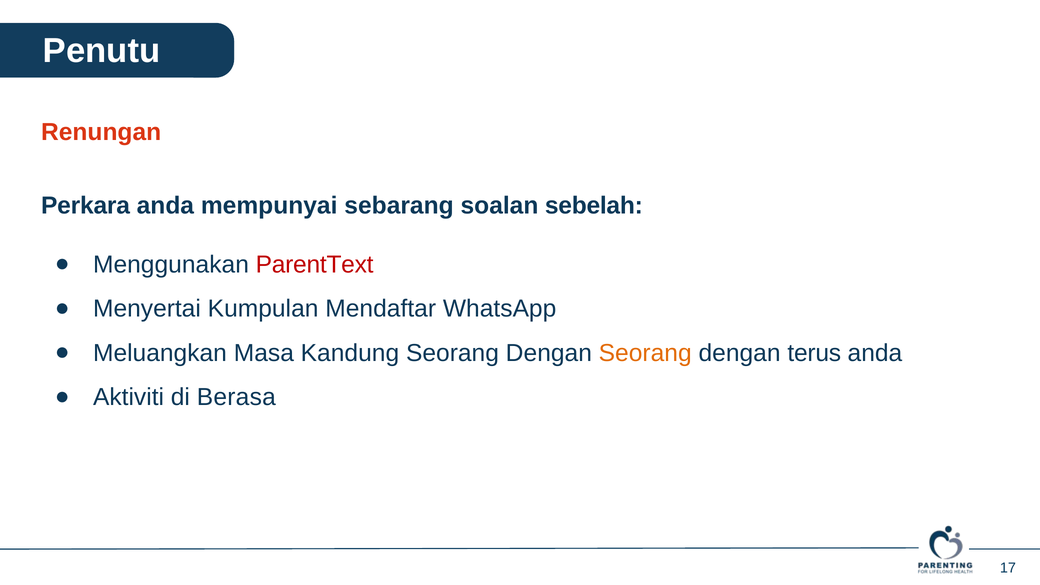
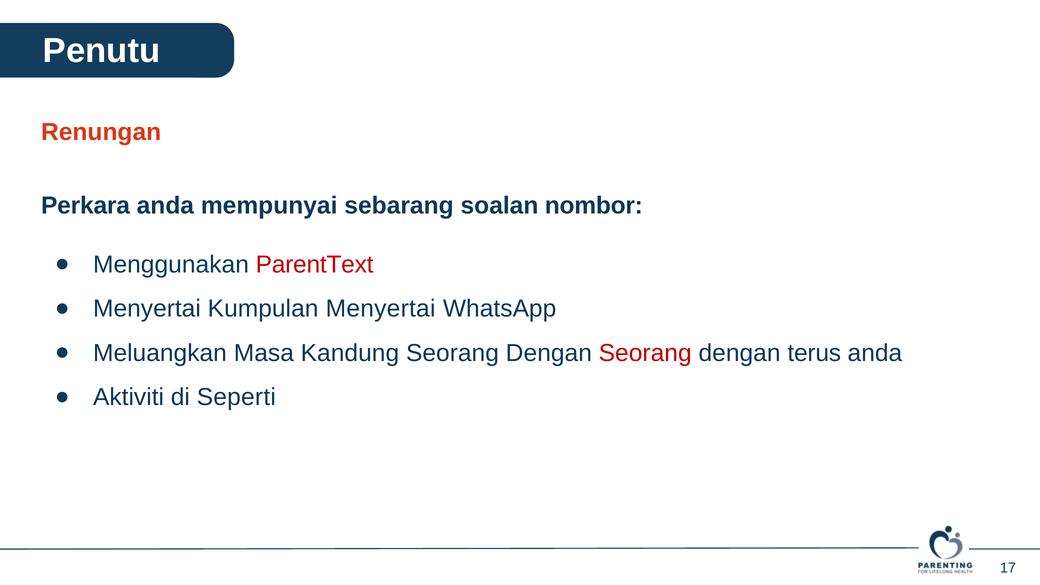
sebelah: sebelah -> nombor (594, 206)
Kumpulan Mendaftar: Mendaftar -> Menyertai (381, 309)
Seorang colour: orange -> red (645, 353)
Berasa: Berasa -> Seperti (236, 397)
